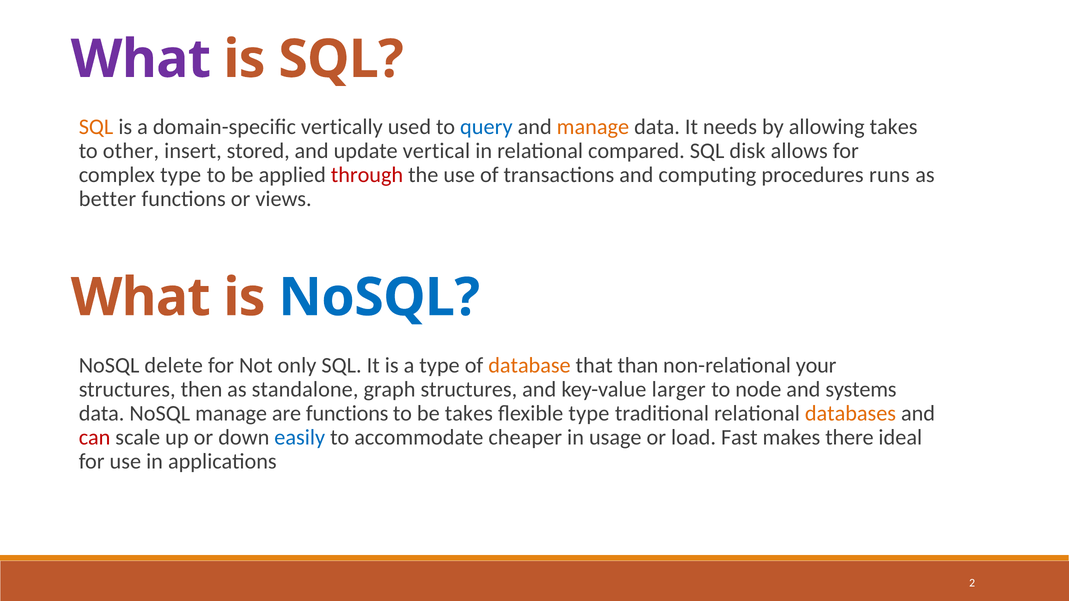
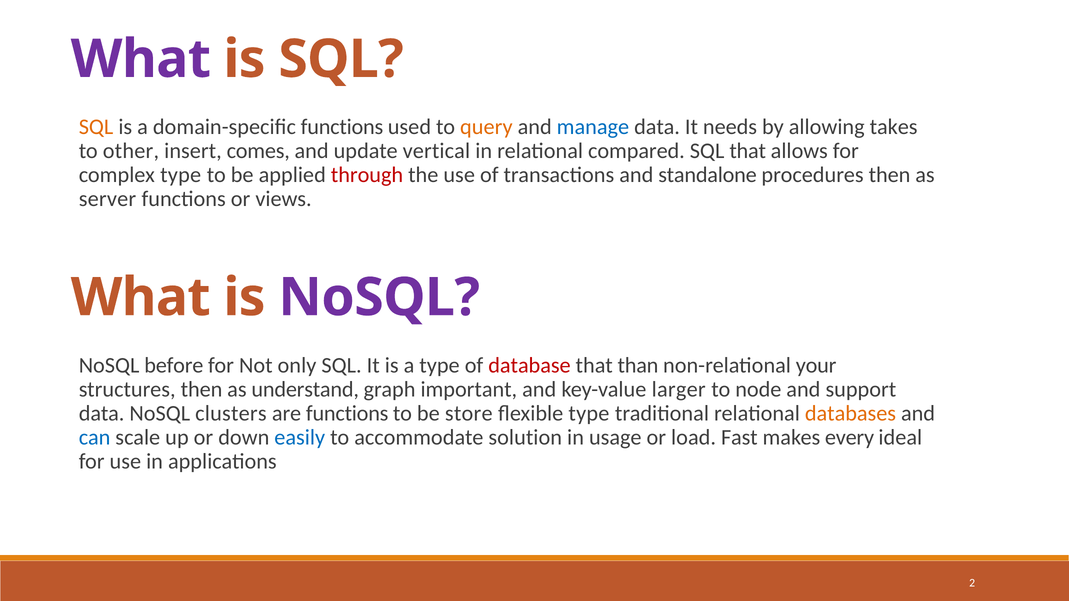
domain-specific vertically: vertically -> functions (342, 127)
query colour: blue -> orange (486, 127)
manage colour: orange -> blue (593, 127)
stored: stored -> comes (258, 151)
SQL disk: disk -> that (748, 151)
computing: computing -> standalone (708, 175)
procedures runs: runs -> then (889, 175)
better: better -> server (107, 199)
NoSQL colour: blue -> purple (379, 298)
delete: delete -> before (174, 365)
database colour: orange -> red (529, 365)
standalone: standalone -> understand (305, 389)
graph structures: structures -> important (469, 389)
systems: systems -> support (861, 389)
NoSQL manage: manage -> clusters (231, 413)
be takes: takes -> store (469, 413)
can colour: red -> blue (95, 438)
cheaper: cheaper -> solution (525, 438)
there: there -> every (850, 438)
